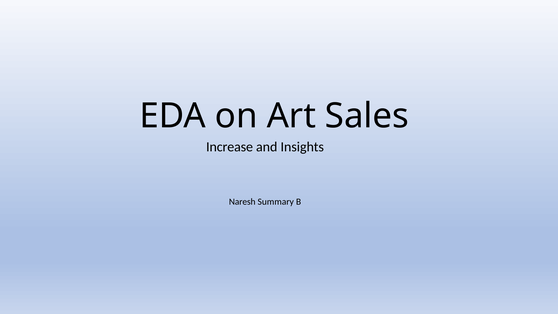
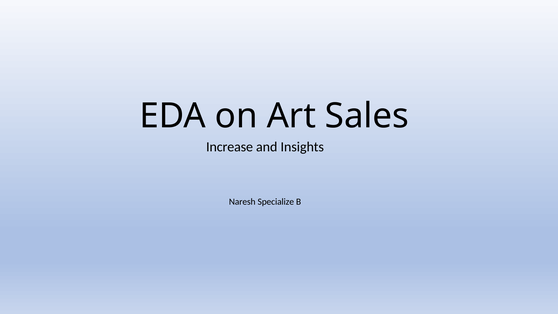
Summary: Summary -> Specialize (276, 202)
